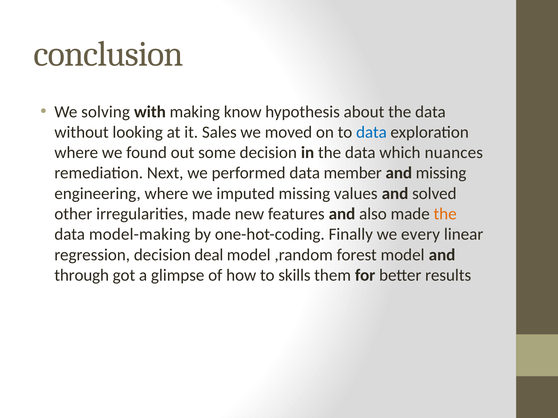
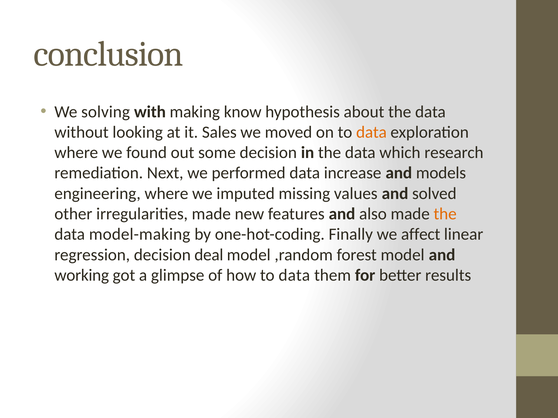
data colour: blue -> orange (371, 132)
nuances: nuances -> research (454, 153)
member: member -> increase (353, 173)
and missing: missing -> models (441, 173)
every: every -> affect (421, 235)
through: through -> working (82, 275)
how to skills: skills -> data (294, 275)
